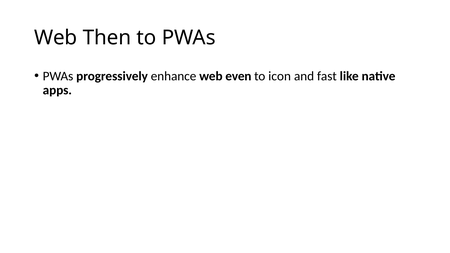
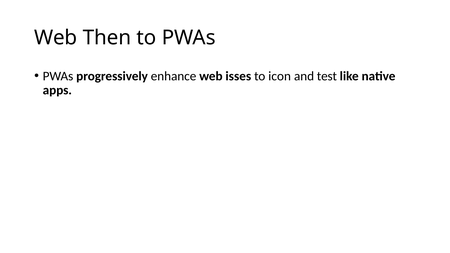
even: even -> isses (238, 76)
fast: fast -> test (327, 76)
